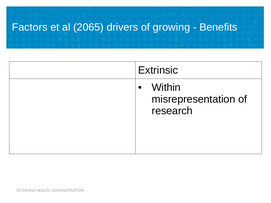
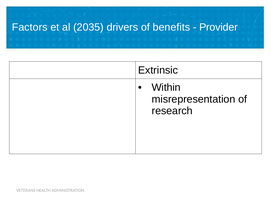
2065: 2065 -> 2035 (88, 27)
growing: growing -> benefits (171, 27)
Benefits: Benefits -> Provider (219, 27)
